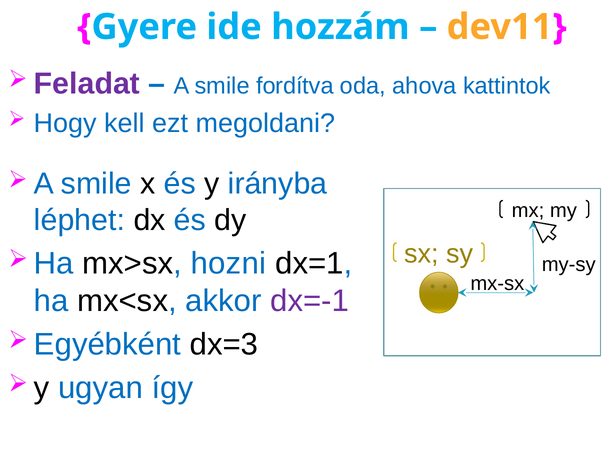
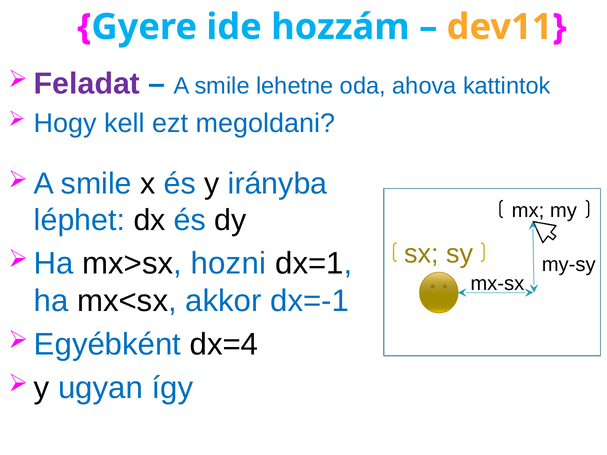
fordítva: fordítva -> lehetne (295, 86)
dx=-1 colour: purple -> blue (310, 301)
dx=3: dx=3 -> dx=4 (224, 345)
